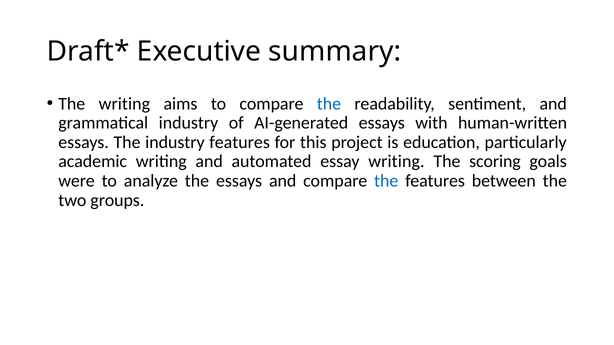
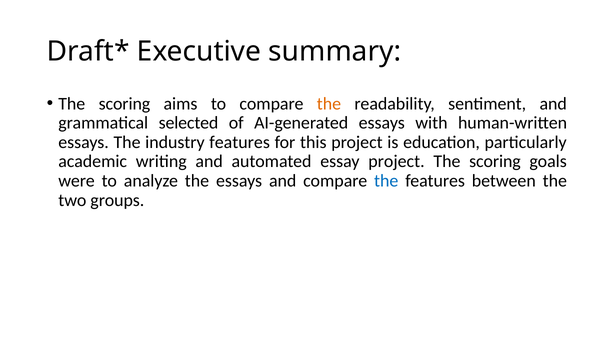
writing: writing -> scoring (124, 104)
the colour: blue -> orange (329, 104)
grammatical industry: industry -> selected (189, 123)
essay writing: writing -> project (396, 162)
